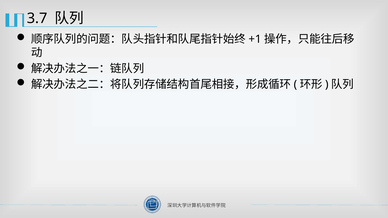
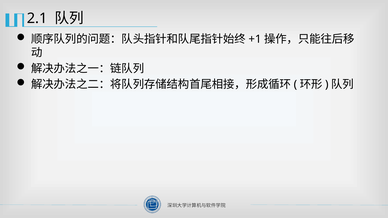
3.7: 3.7 -> 2.1 (37, 18)
